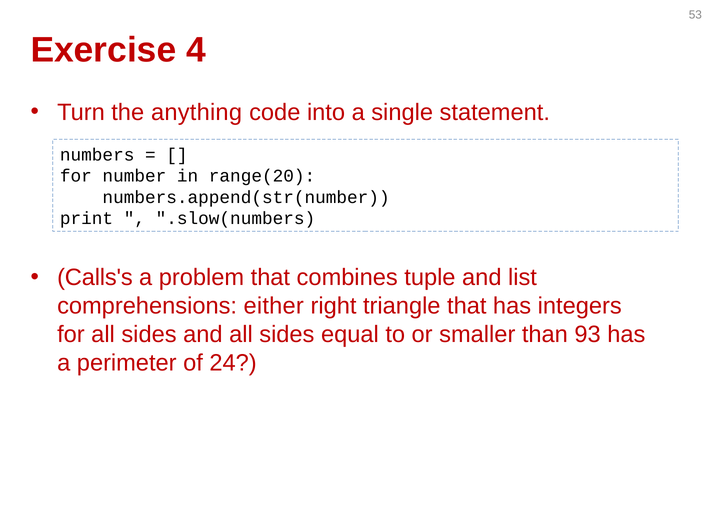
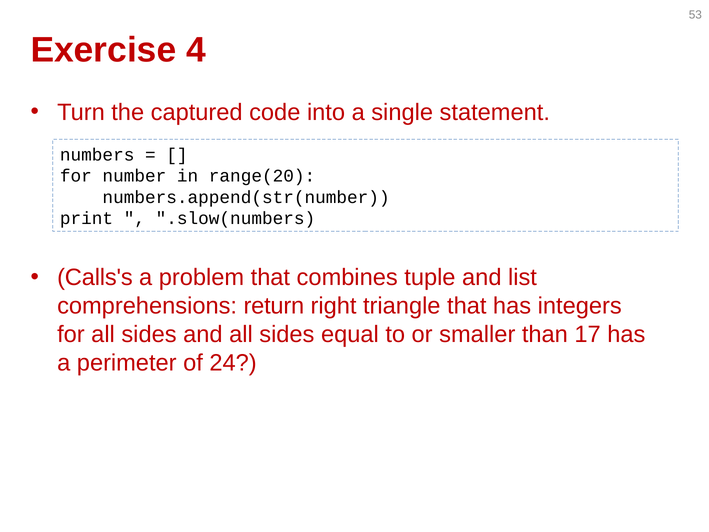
anything: anything -> captured (197, 112)
either: either -> return (274, 306)
93: 93 -> 17 (588, 334)
